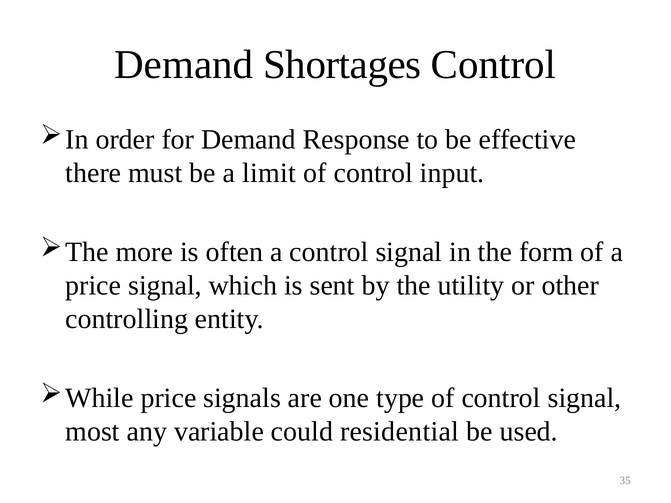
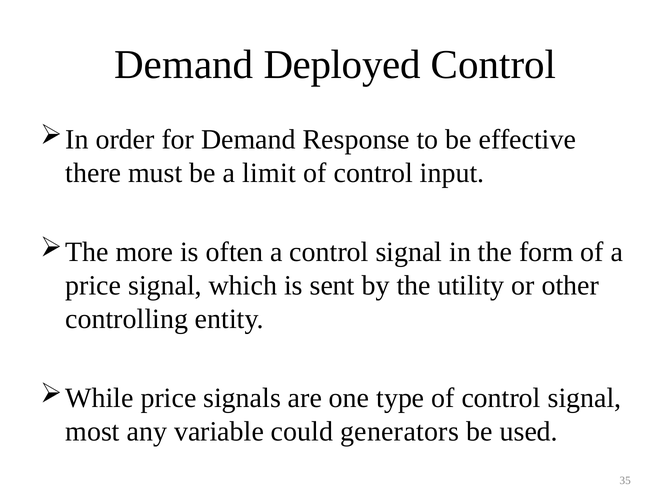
Shortages: Shortages -> Deployed (342, 65)
residential: residential -> generators (400, 432)
